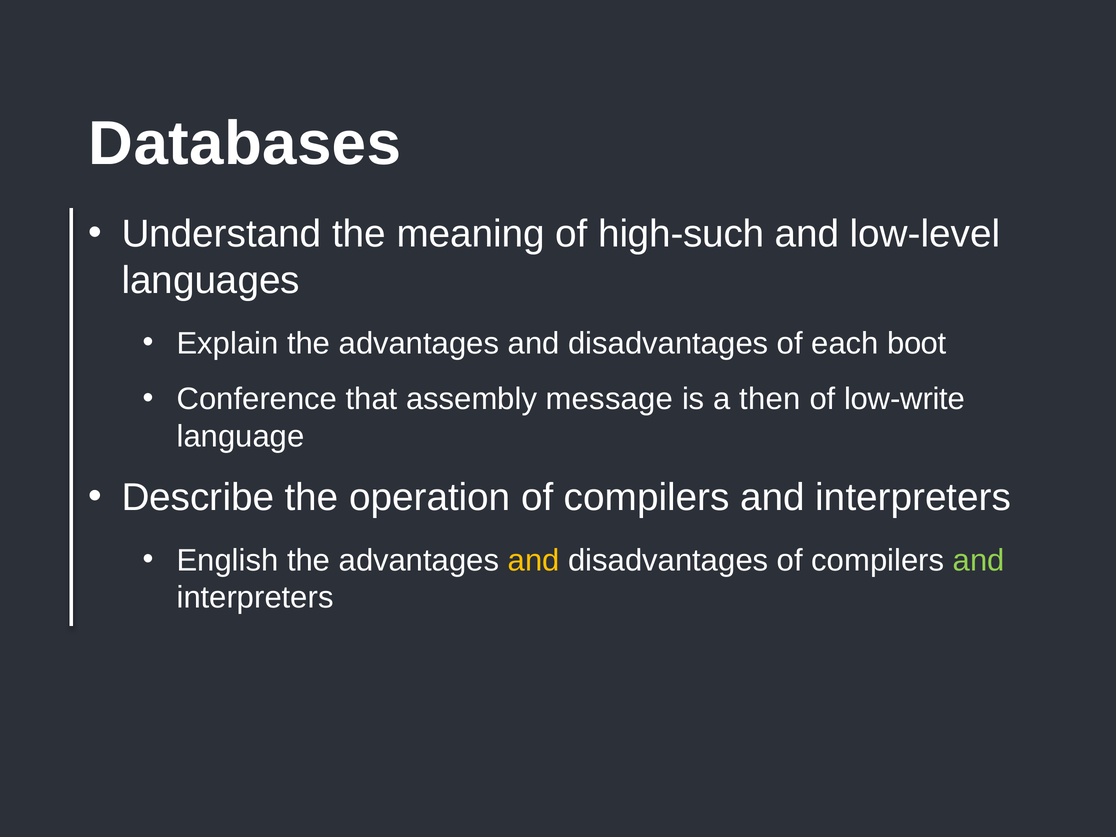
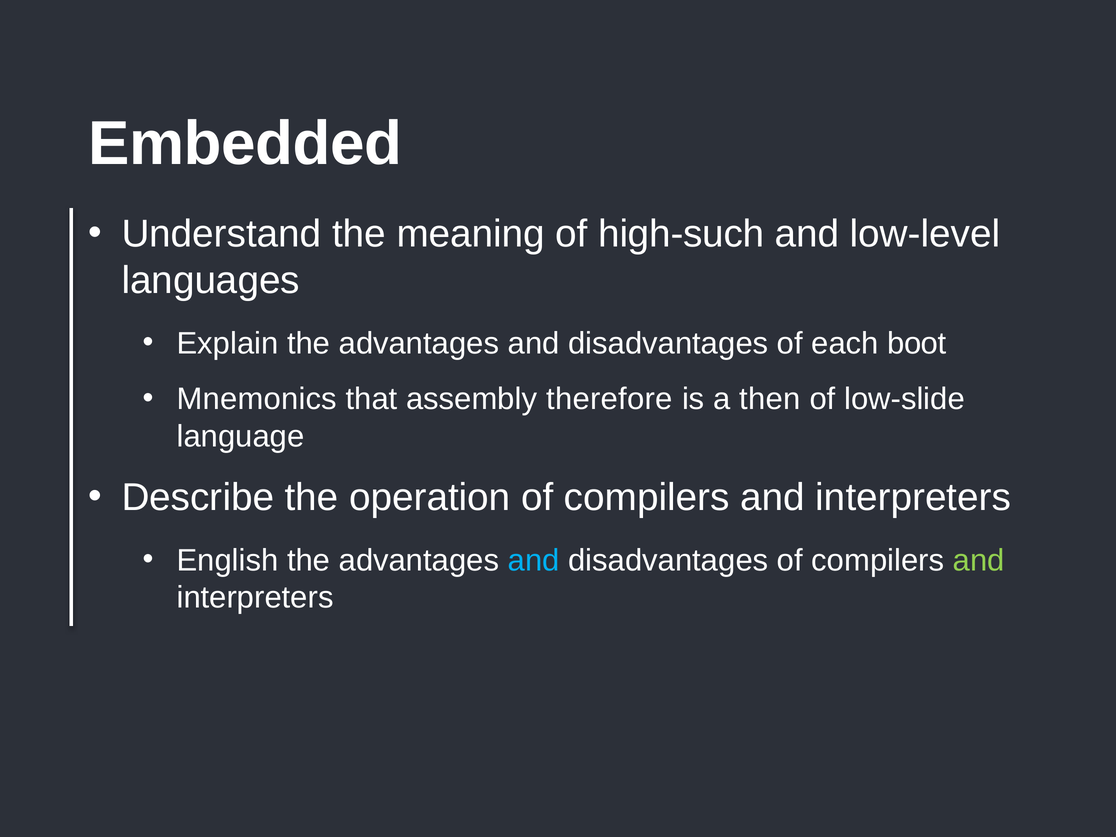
Databases: Databases -> Embedded (245, 144)
Conference: Conference -> Mnemonics (257, 399)
message: message -> therefore (609, 399)
low-write: low-write -> low-slide (905, 399)
and colour: yellow -> light blue (534, 560)
